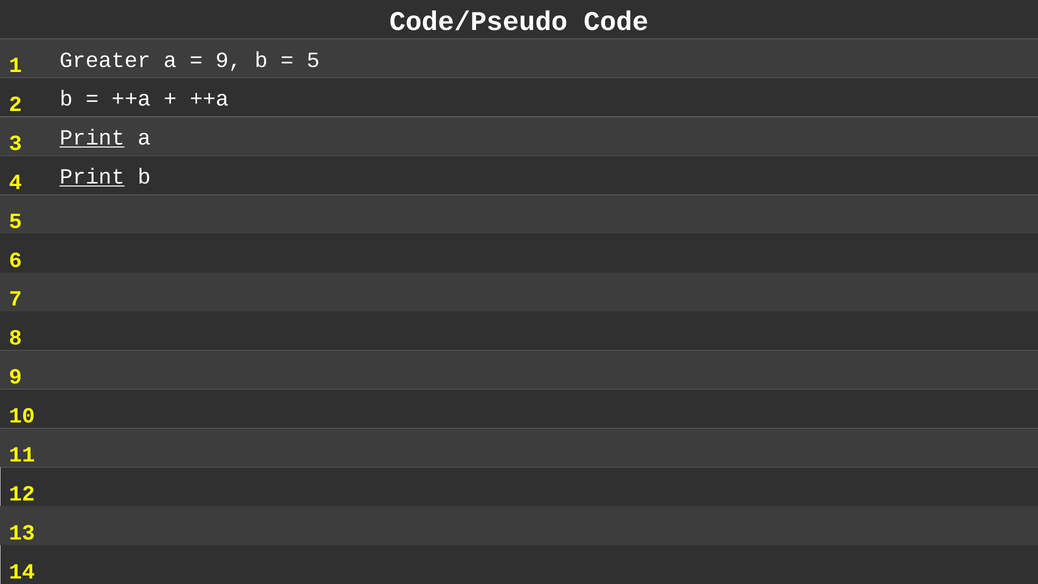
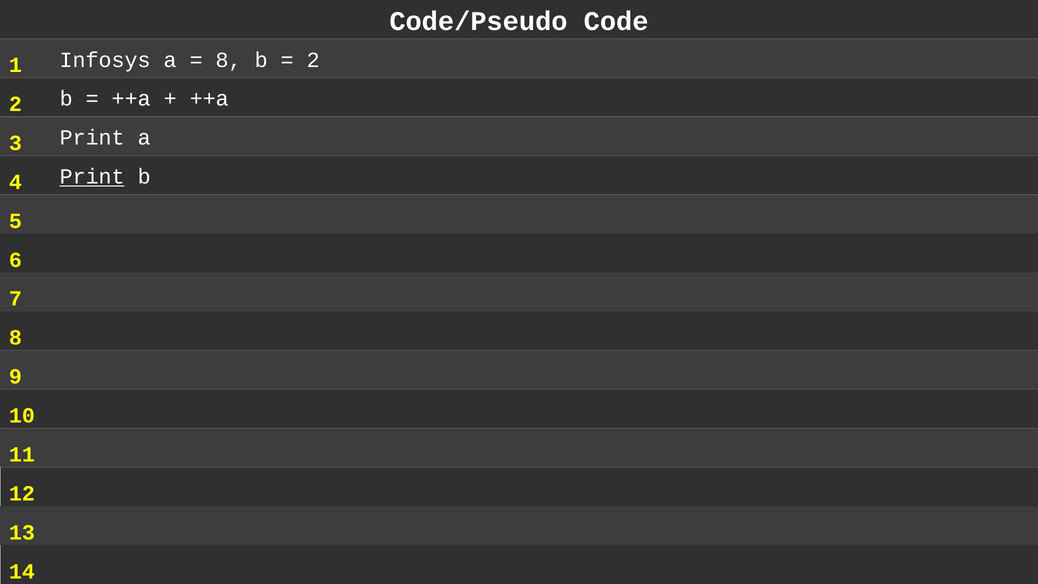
Greater: Greater -> Infosys (105, 60)
9: 9 -> 8 (229, 60)
5: 5 -> 2 (313, 60)
Print underline: present -> none (92, 138)
